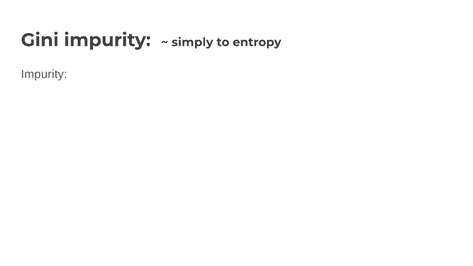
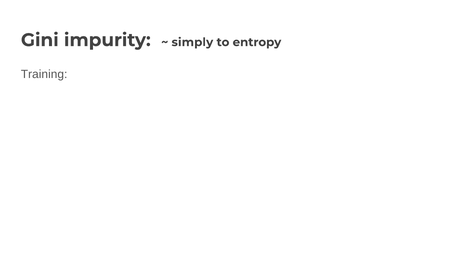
Impurity: Impurity -> Training (44, 74)
